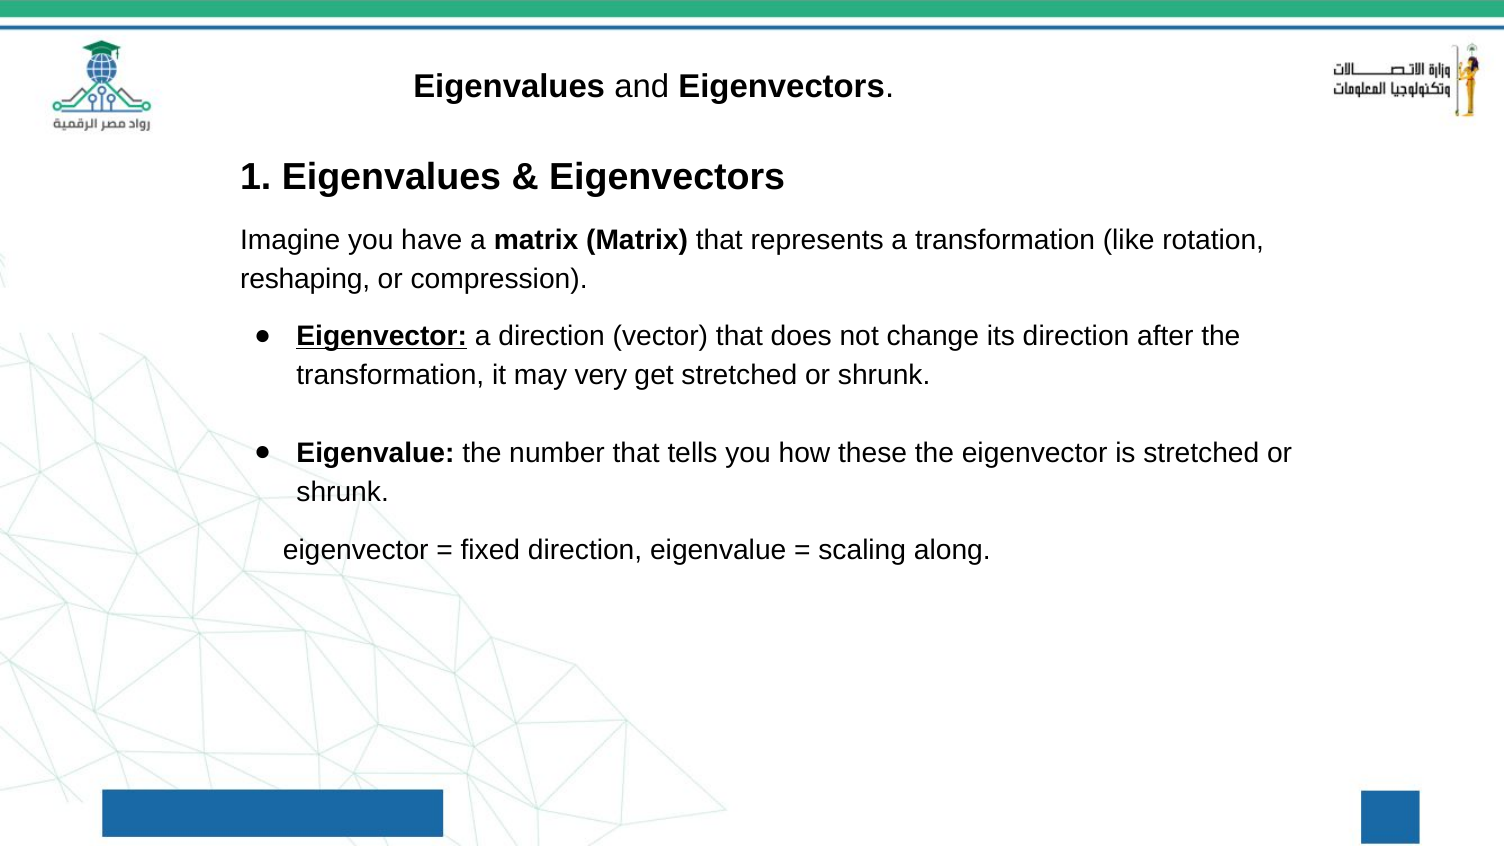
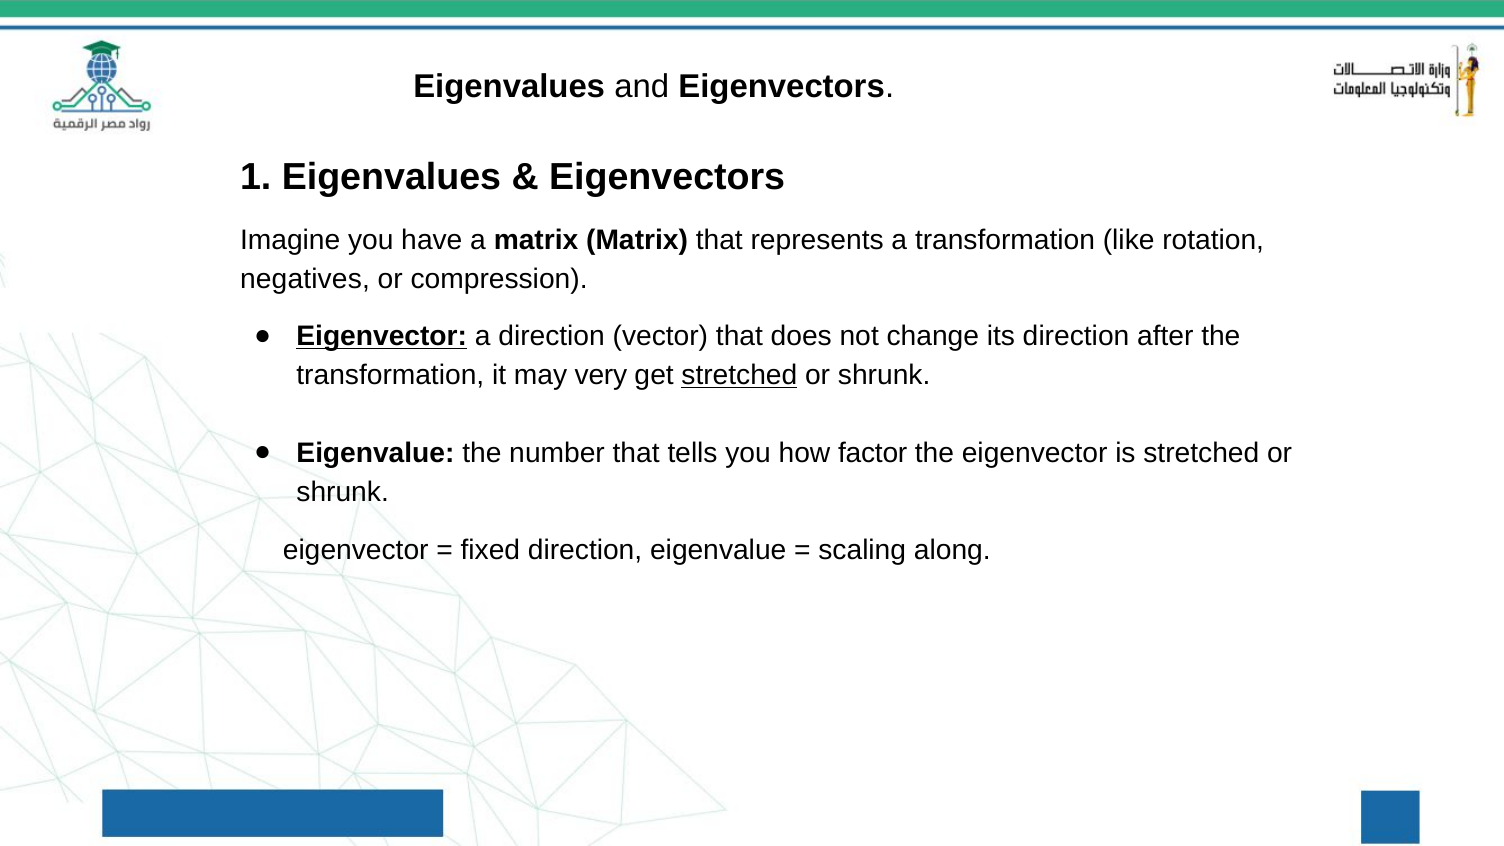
reshaping: reshaping -> negatives (305, 279)
stretched underline: none -> present (739, 375)
these: these -> factor (873, 453)
